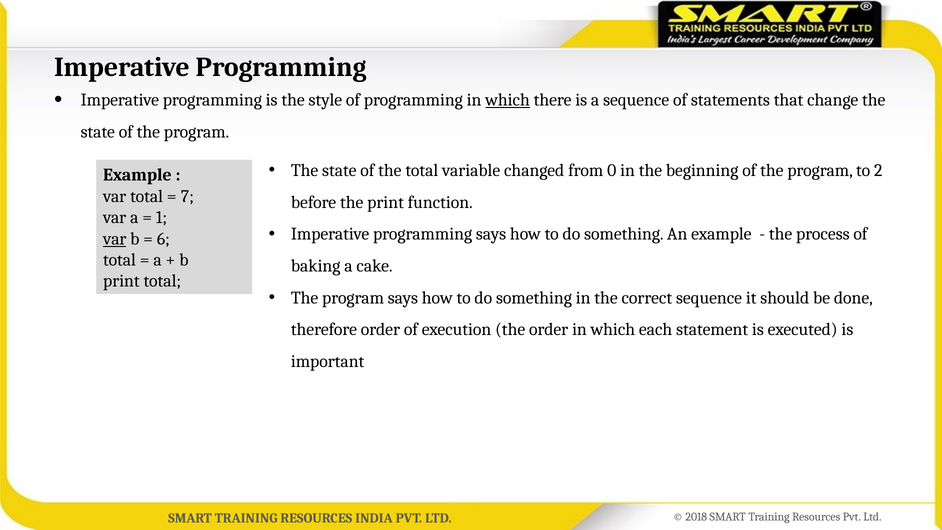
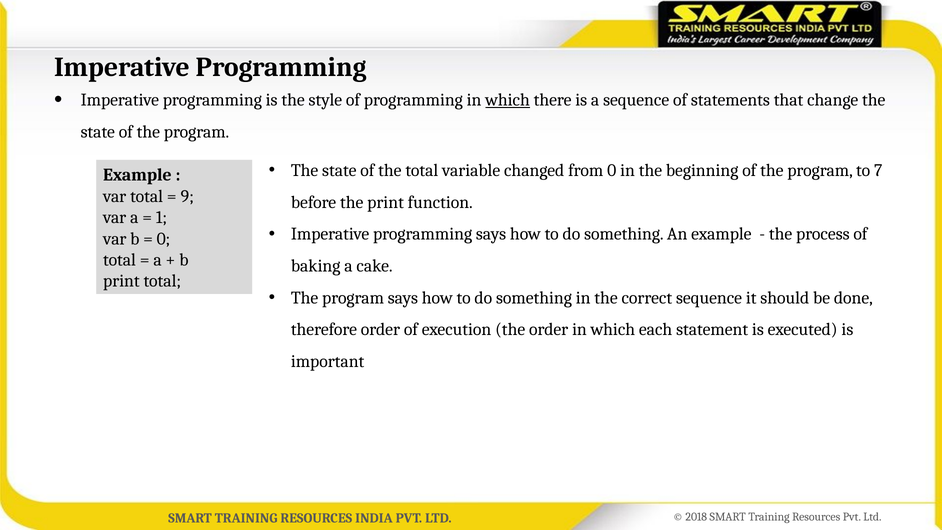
2: 2 -> 7 (878, 170)
7: 7 -> 9 (187, 196)
var underline: present -> none (115, 239)
6: 6 -> 0 (163, 239)
